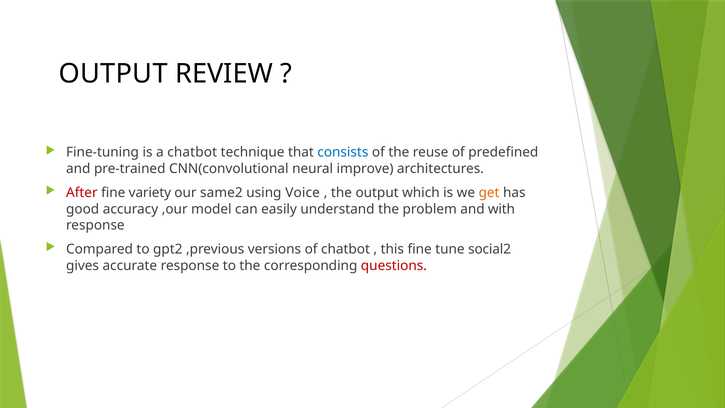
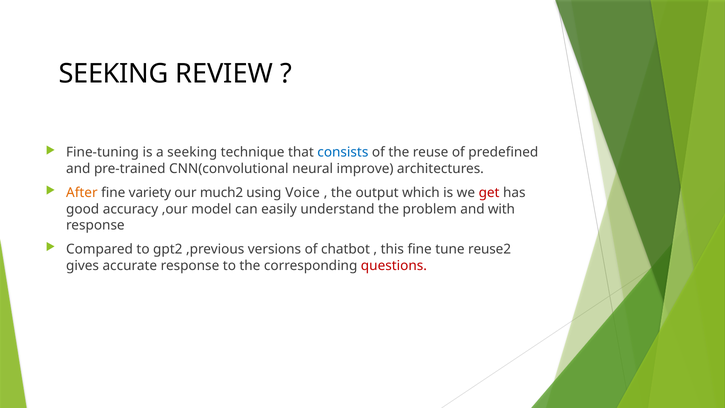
OUTPUT: OUTPUT -> SEEKING (114, 74)
a chatbot: chatbot -> seeking (192, 152)
After colour: red -> orange (82, 193)
same2: same2 -> much2 (222, 193)
get colour: orange -> red (489, 193)
social2: social2 -> reuse2 (490, 249)
